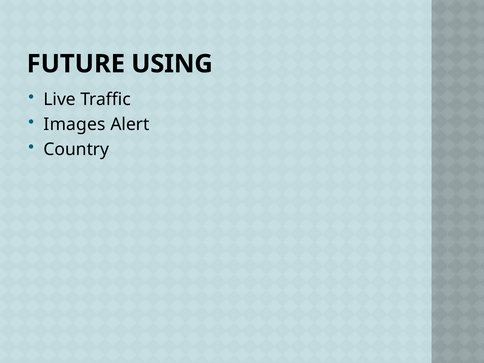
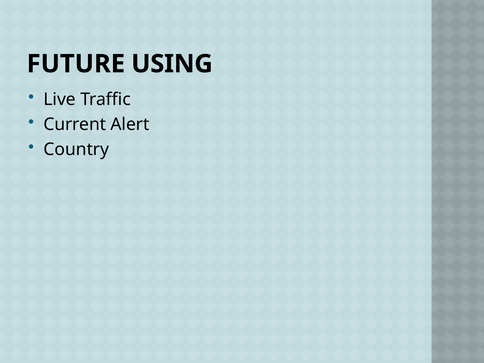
Images: Images -> Current (75, 124)
